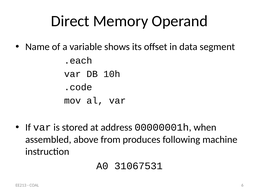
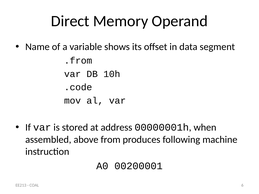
.each: .each -> .from (78, 61)
31067531: 31067531 -> 00200001 (139, 166)
